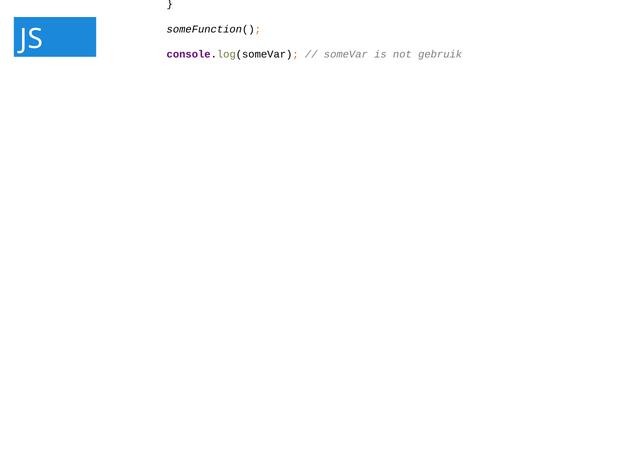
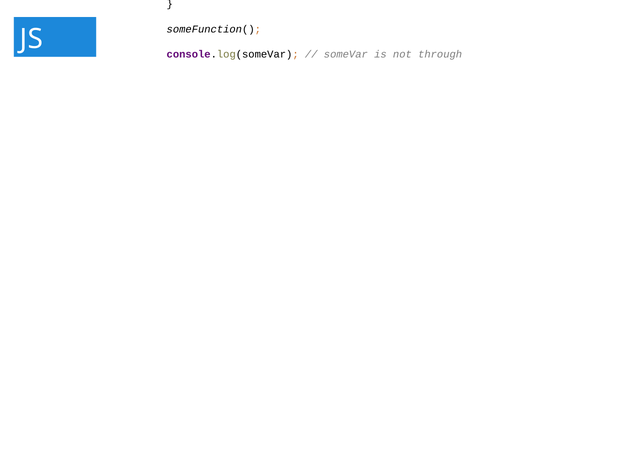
gebruik: gebruik -> through (440, 54)
